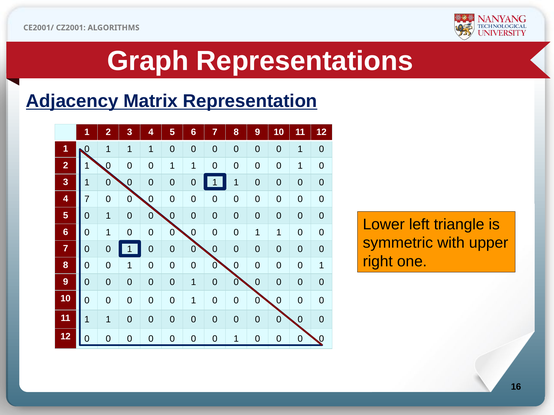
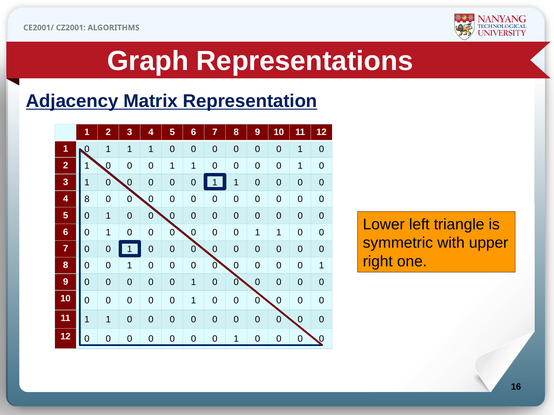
4 7: 7 -> 8 (87, 199)
